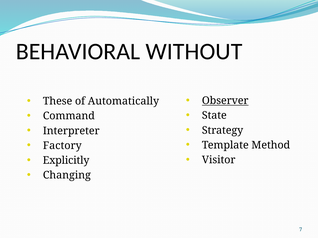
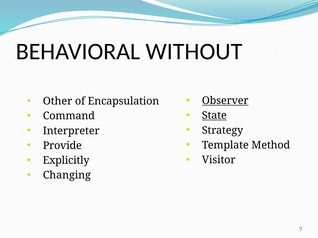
These: These -> Other (58, 101)
Automatically: Automatically -> Encapsulation (123, 101)
State underline: none -> present (214, 116)
Factory: Factory -> Provide (62, 146)
